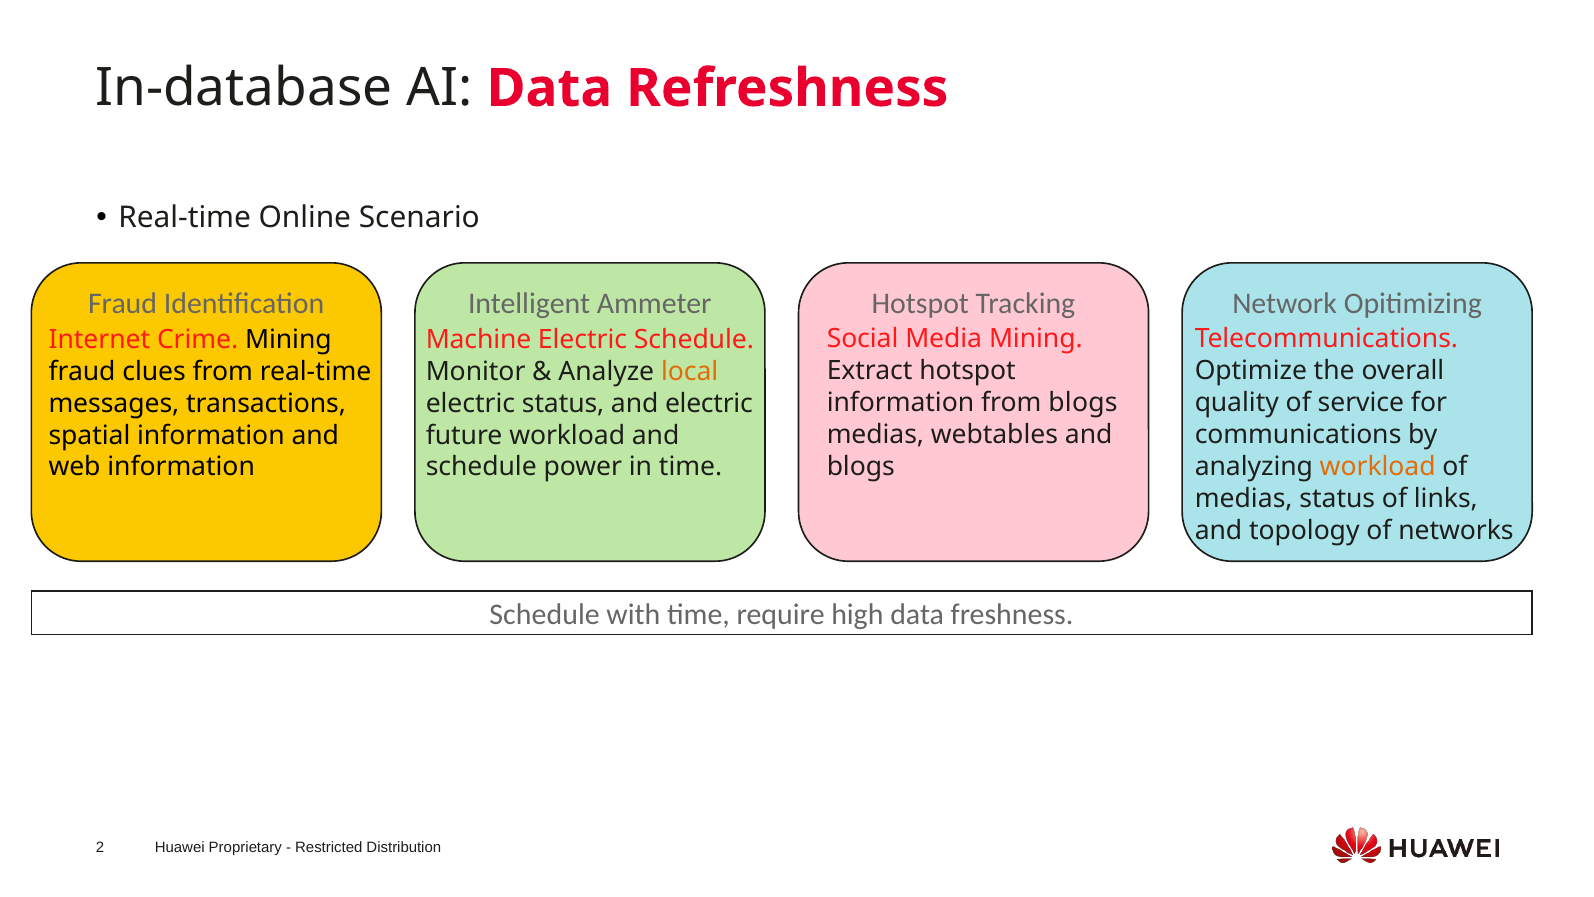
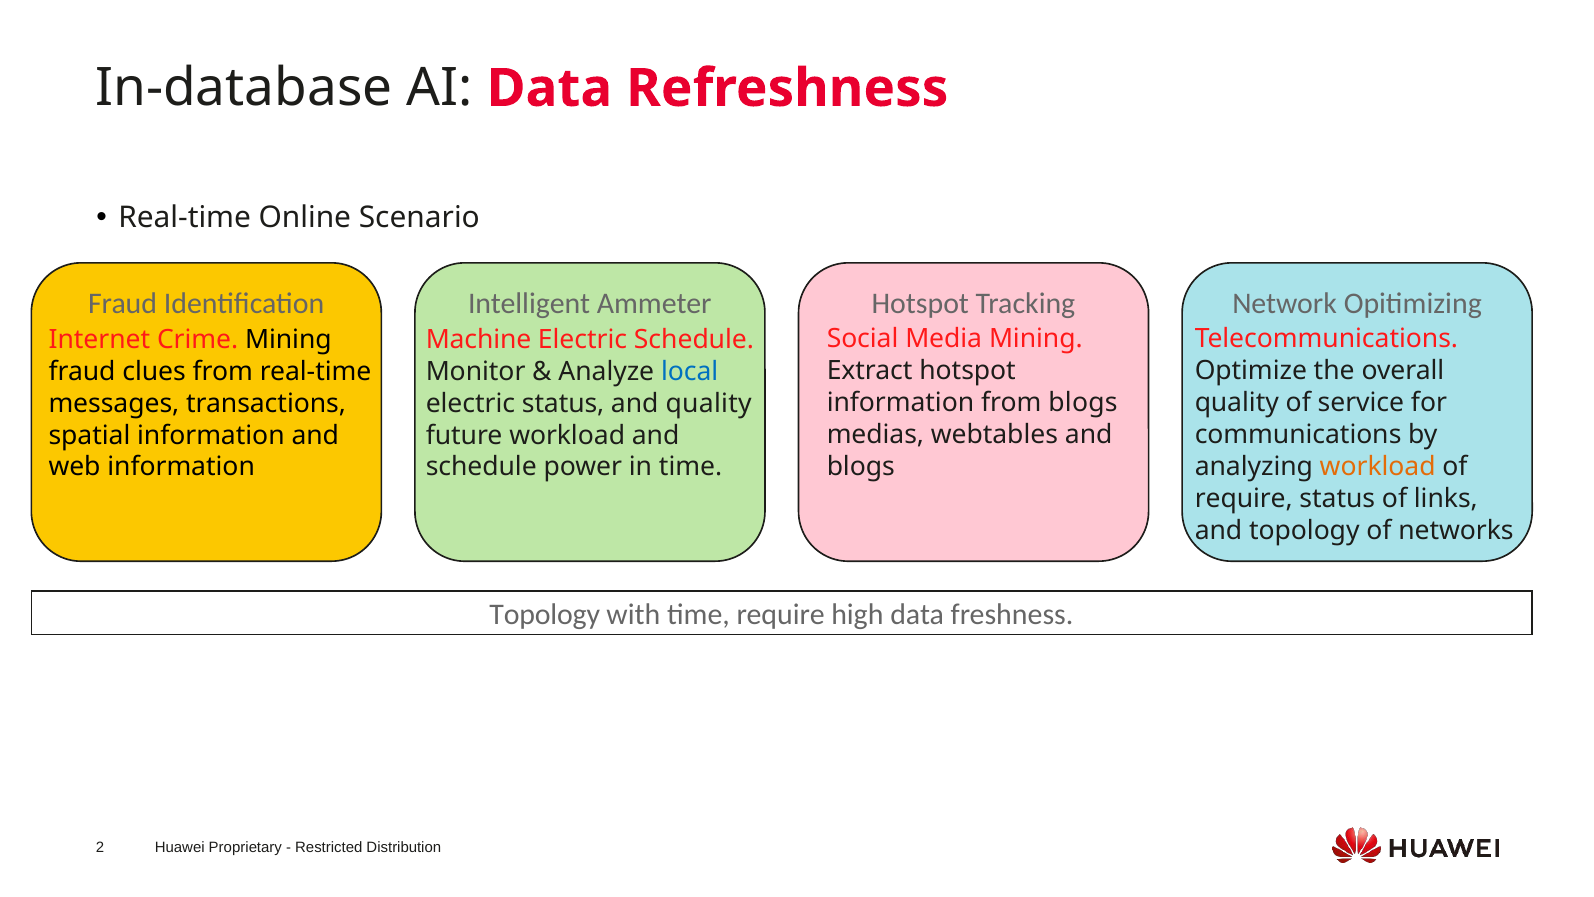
local colour: orange -> blue (690, 371)
and electric: electric -> quality (709, 403)
medias: medias -> require (1244, 498)
Schedule: Schedule -> Topology (545, 614)
